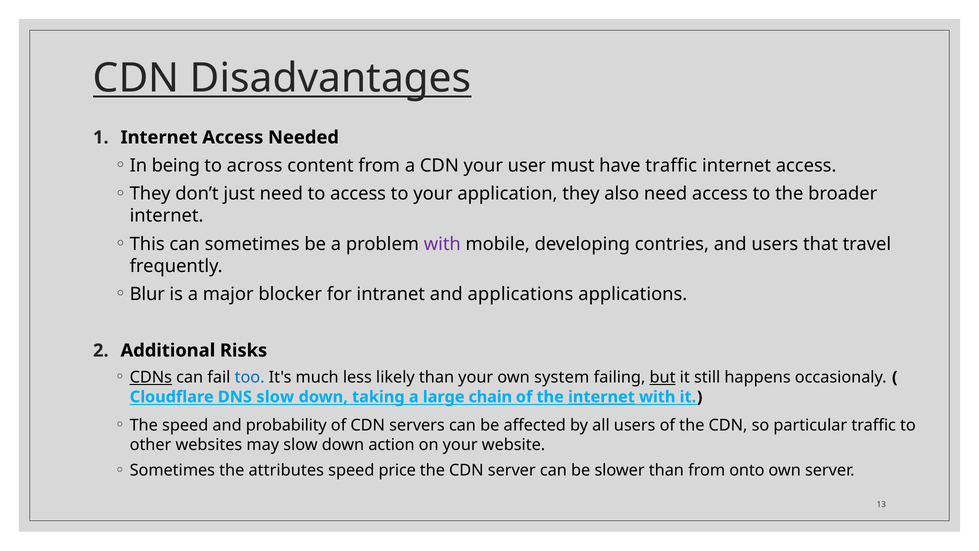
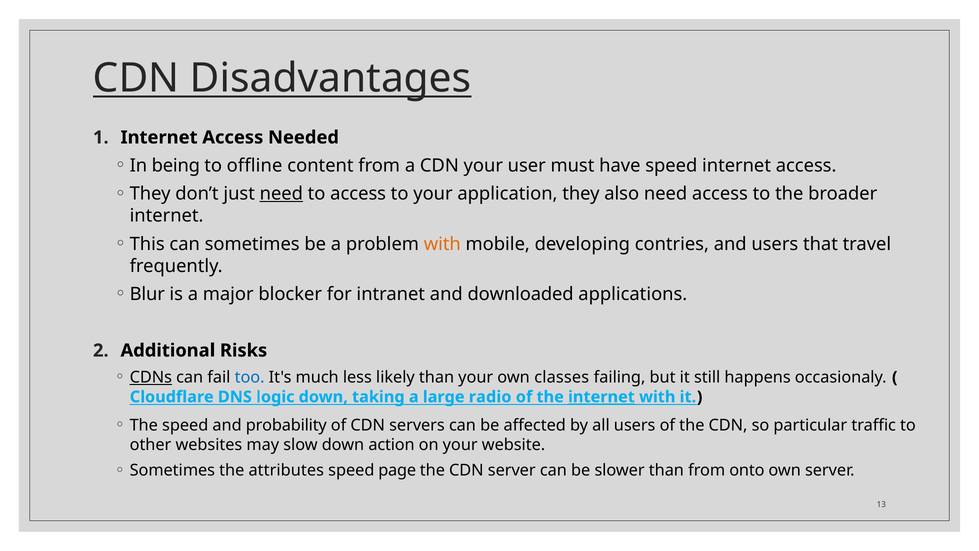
across: across -> offline (255, 166)
have traffic: traffic -> speed (671, 166)
need underline: none -> present (281, 194)
with colour: purple -> orange (442, 244)
and applications: applications -> downloaded (521, 294)
system: system -> classes (562, 377)
but underline: present -> none (663, 377)
DNS slow: slow -> logic (275, 397)
chain: chain -> radio (490, 397)
price: price -> page (397, 470)
